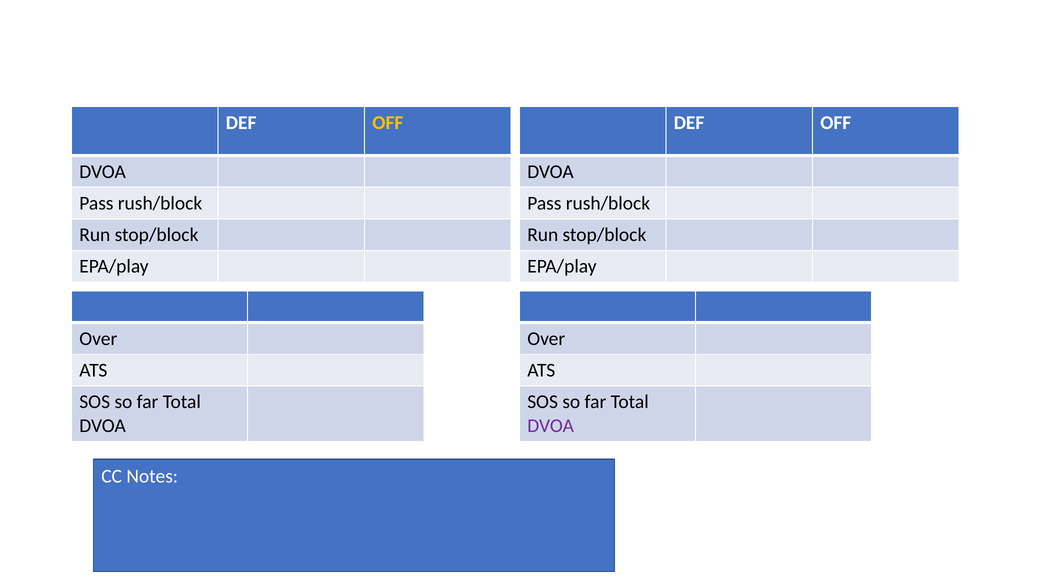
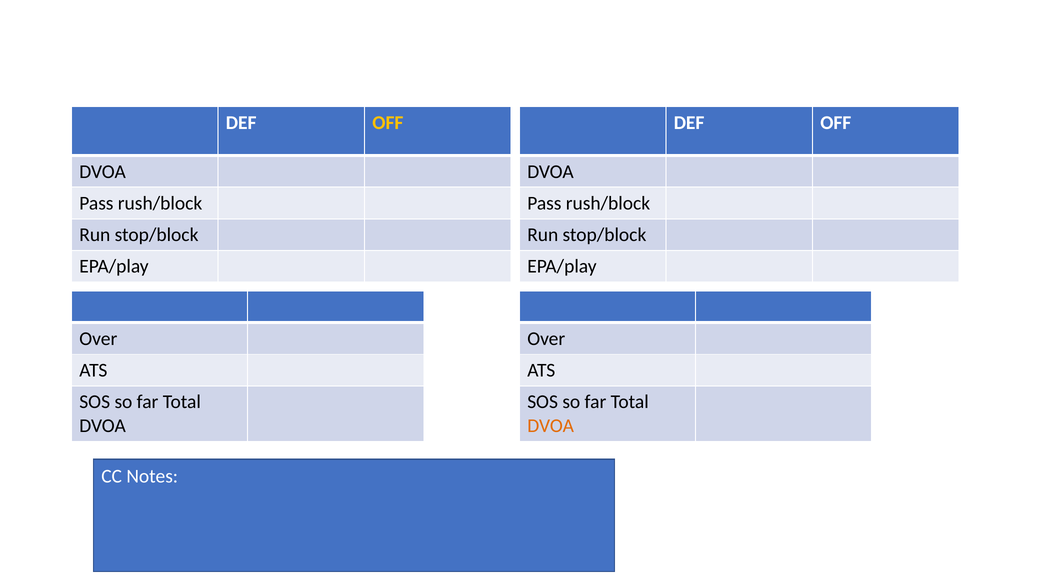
DVOA colour: purple -> orange (551, 425)
